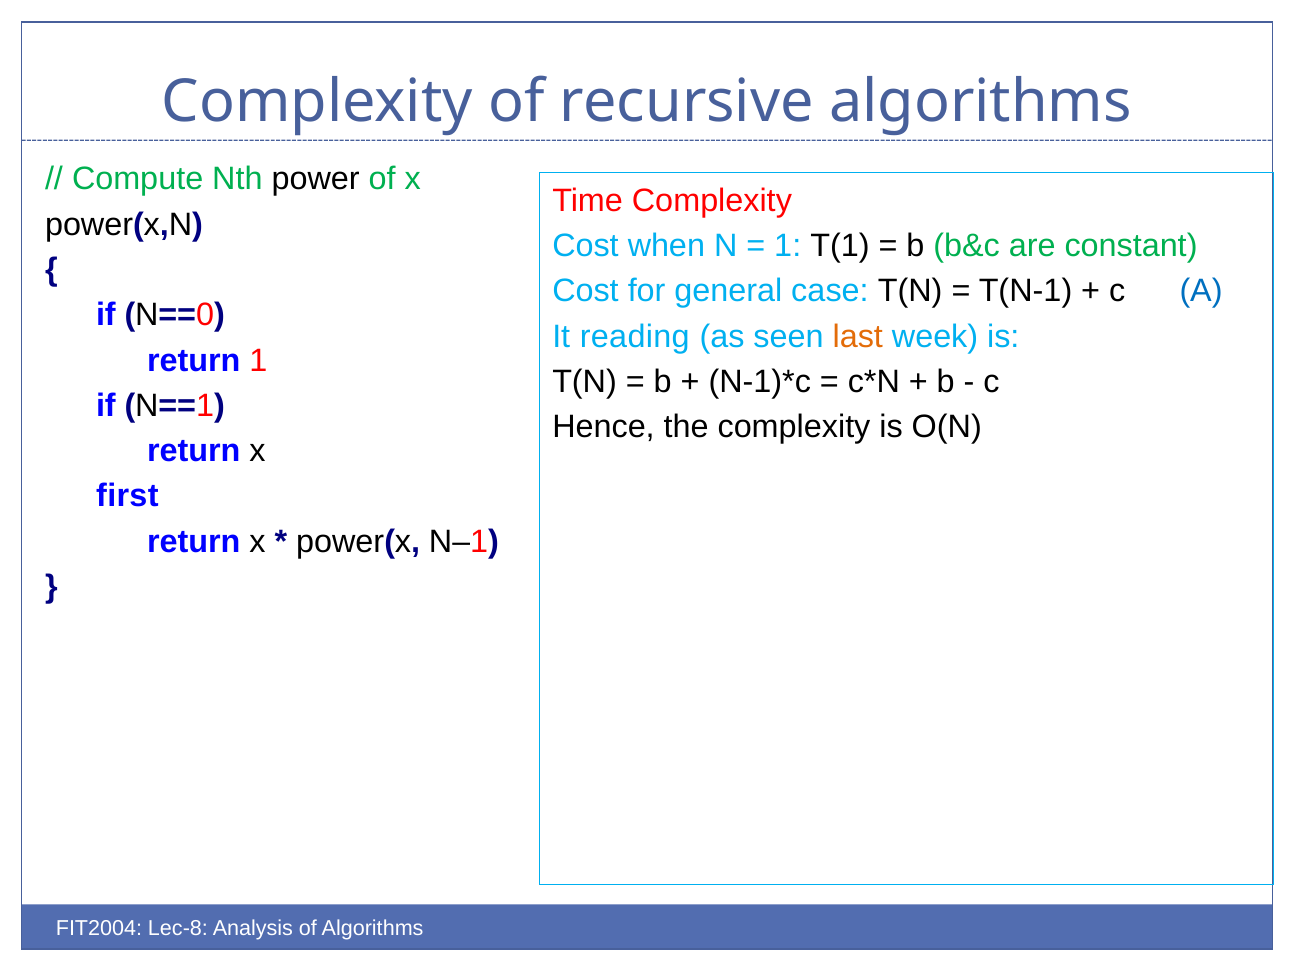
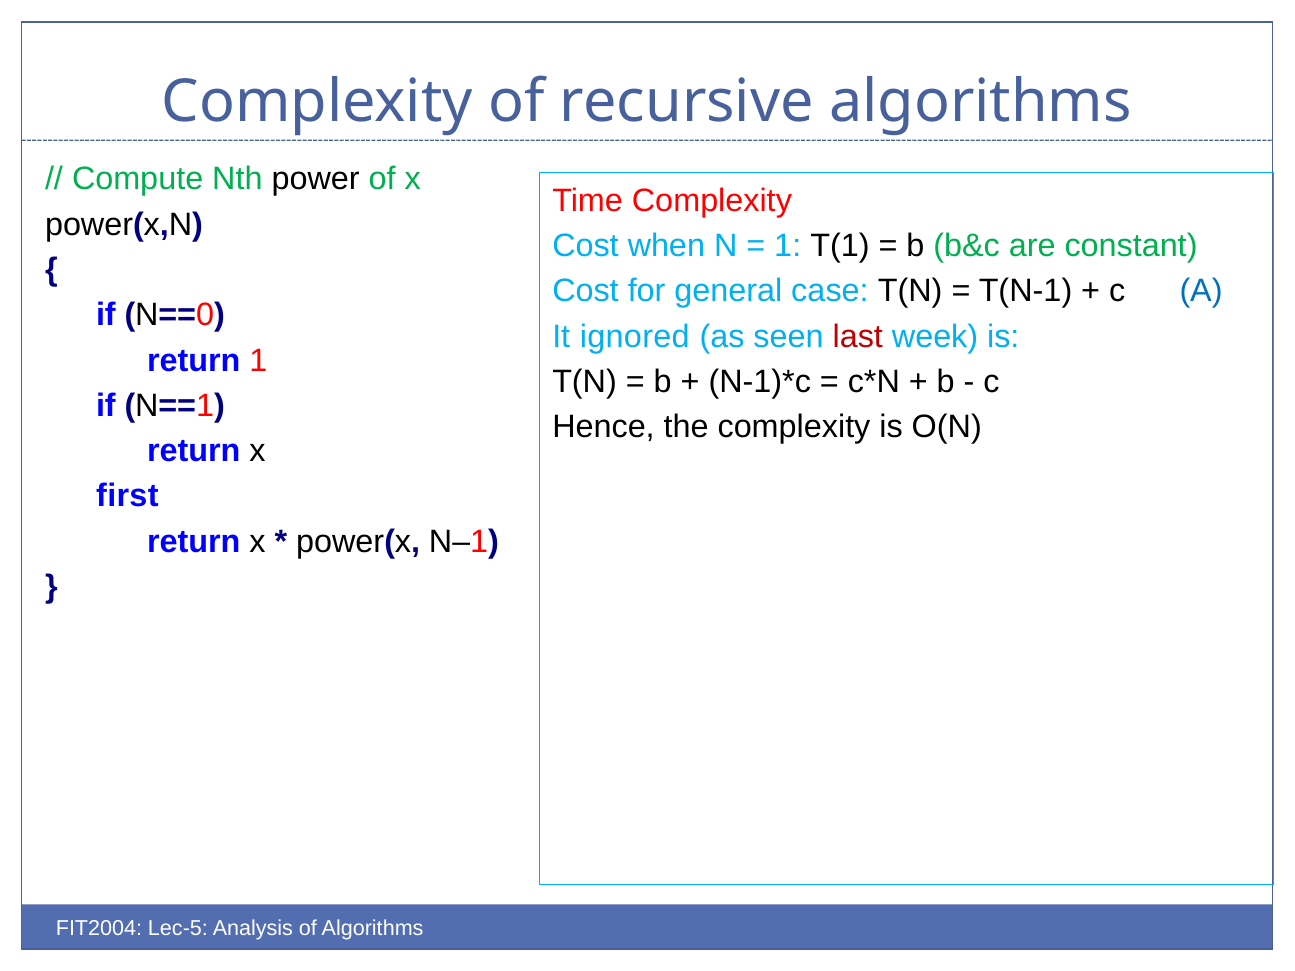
reading: reading -> ignored (635, 337)
last colour: orange -> red (858, 337)
Lec-8: Lec-8 -> Lec-5 (178, 929)
